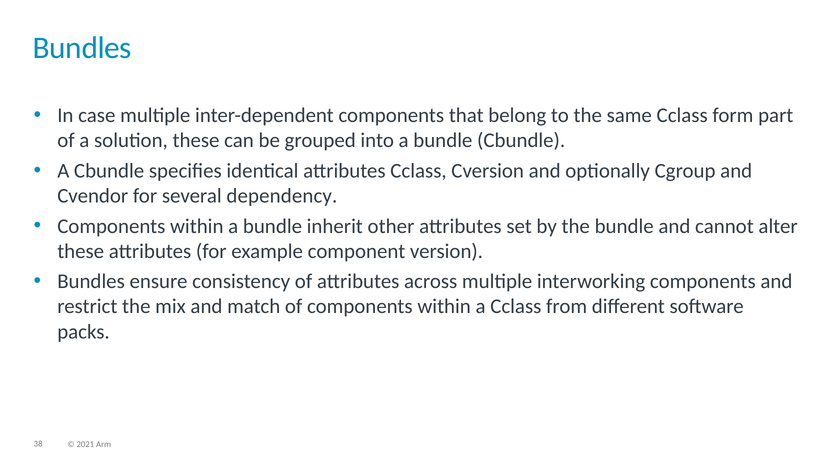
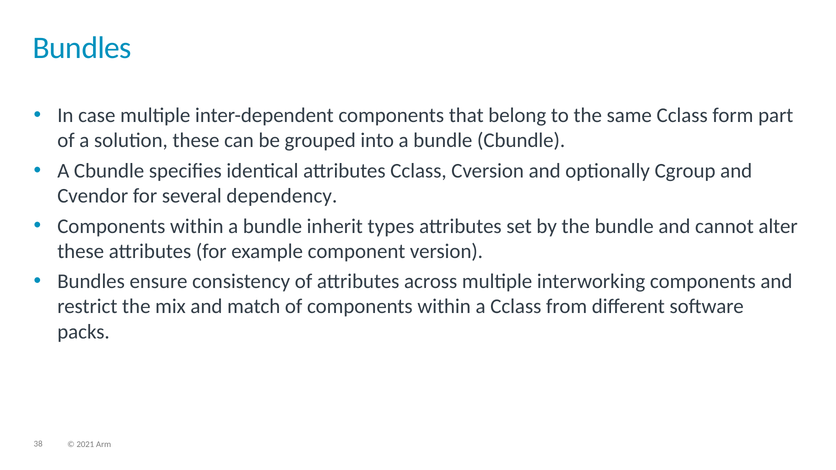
other: other -> types (391, 226)
